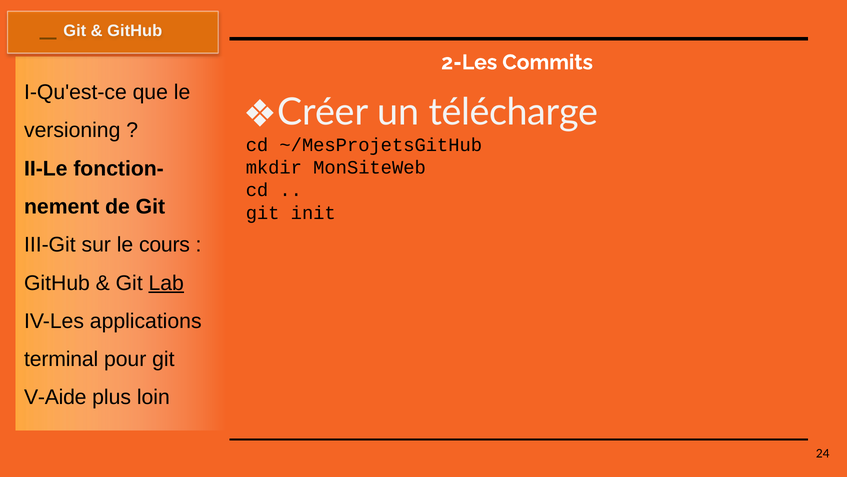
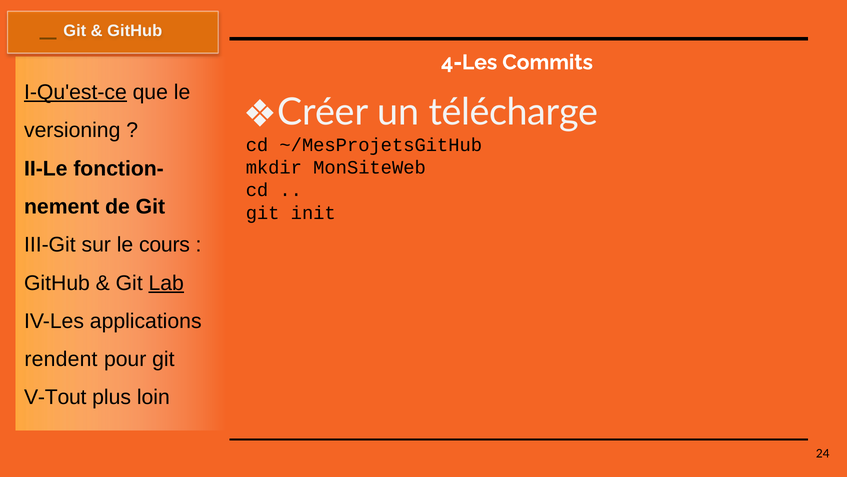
2-Les: 2-Les -> 4-Les (469, 62)
I-Qu'est-ce underline: none -> present (75, 92)
terminal: terminal -> rendent (61, 359)
V-Aide: V-Aide -> V-Tout (55, 397)
